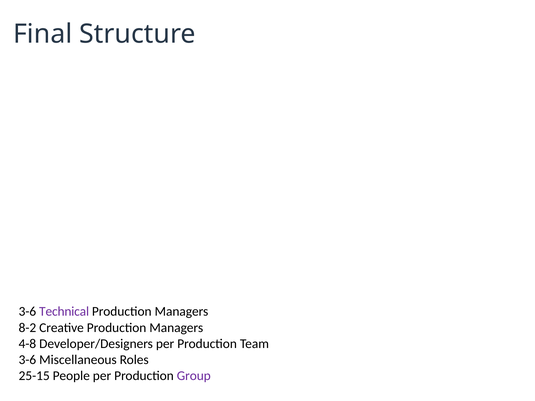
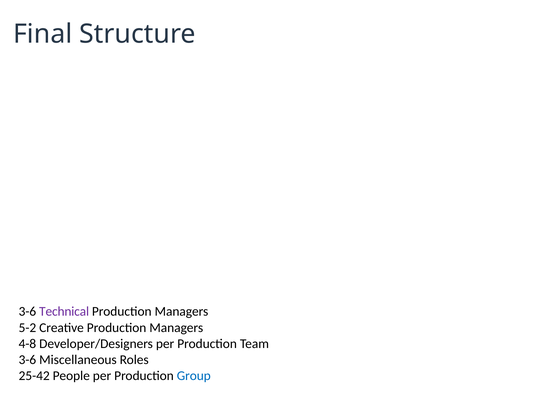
8-2: 8-2 -> 5-2 (27, 328)
25-15: 25-15 -> 25-42 (34, 376)
Group colour: purple -> blue (194, 376)
